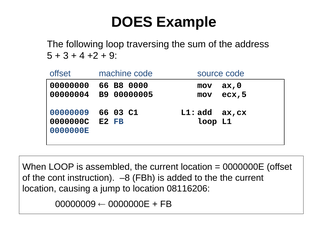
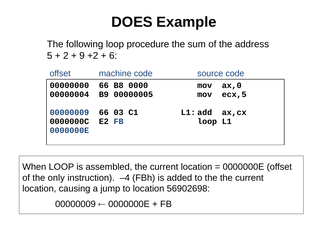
traversing: traversing -> procedure (148, 44)
3: 3 -> 2 (66, 56)
4: 4 -> 9 (82, 56)
9: 9 -> 6 (113, 56)
cont: cont -> only (56, 178)
–8: –8 -> –4 (125, 178)
08116206: 08116206 -> 56902698 (188, 189)
